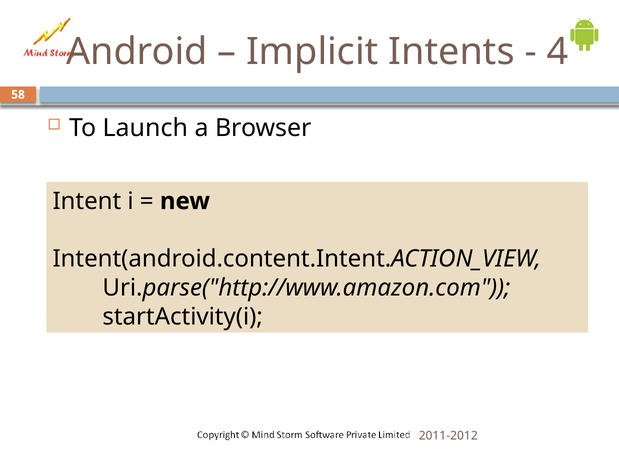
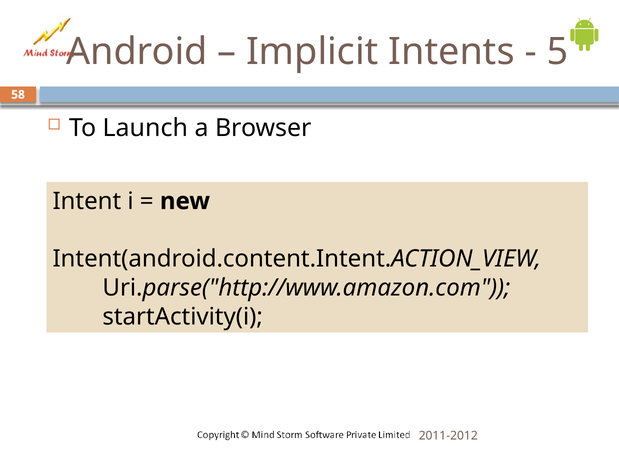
4: 4 -> 5 (557, 52)
